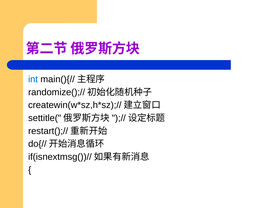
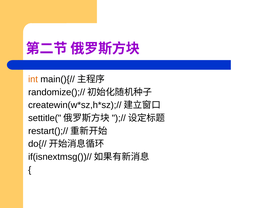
int colour: blue -> orange (33, 79)
